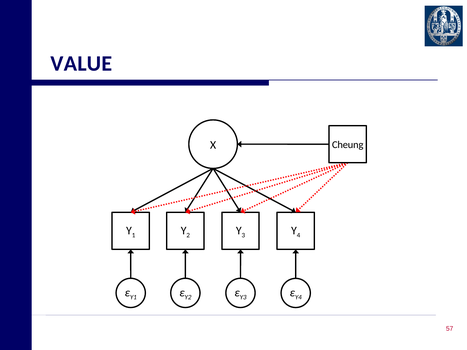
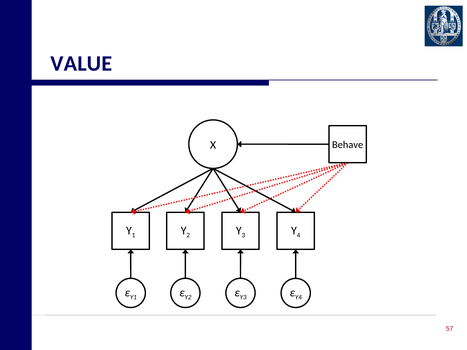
Cheung: Cheung -> Behave (348, 145)
